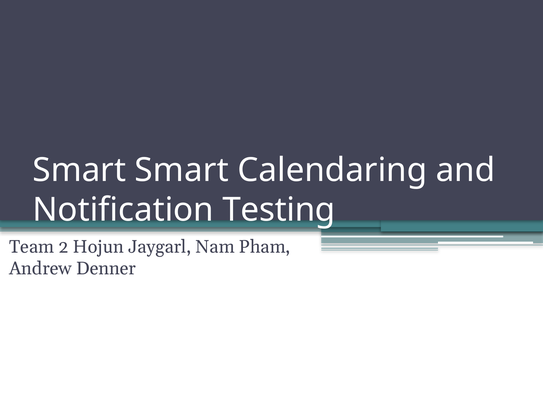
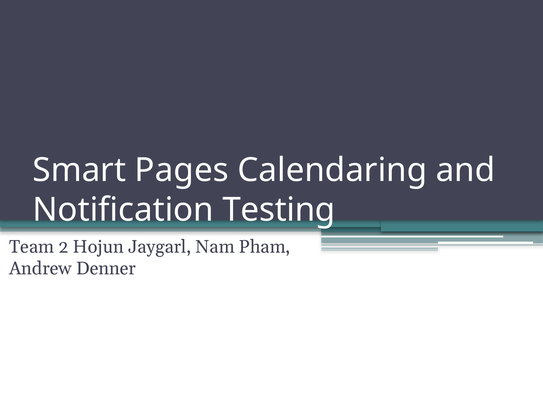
Smart Smart: Smart -> Pages (182, 170)
